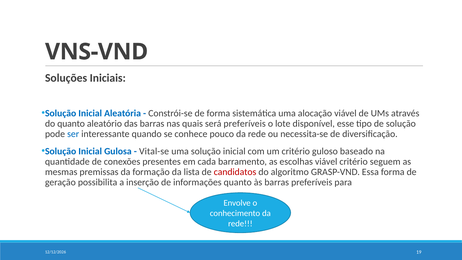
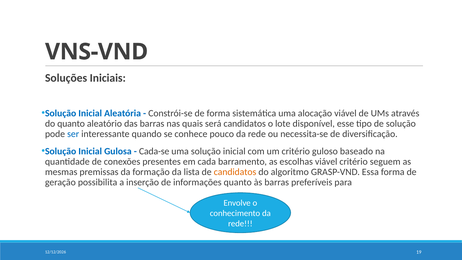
será preferíveis: preferíveis -> candidatos (245, 124)
Vital-se: Vital-se -> Cada-se (154, 151)
candidatos colour: red -> orange (235, 172)
